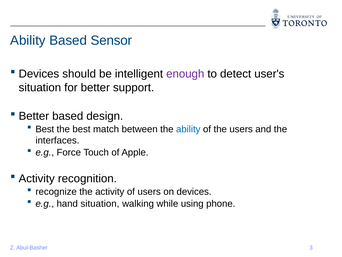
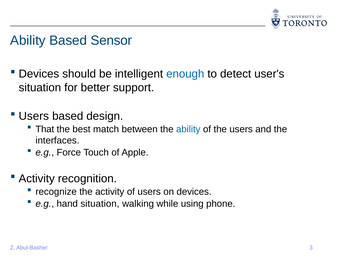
enough colour: purple -> blue (185, 74)
Better: Better -> Users (34, 116)
Best: Best -> That (45, 129)
